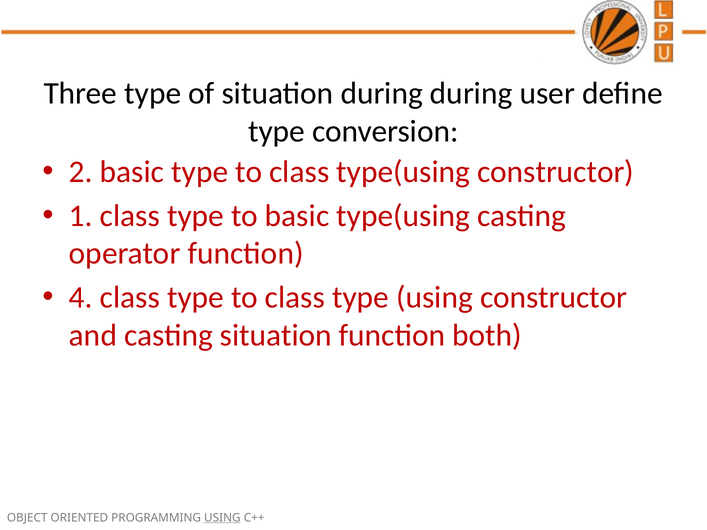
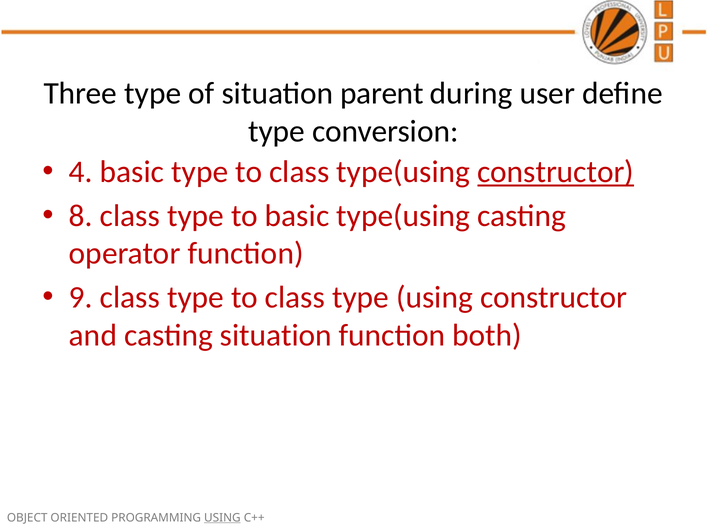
situation during: during -> parent (382, 94)
2: 2 -> 4 (81, 172)
constructor underline: none -> present (556, 172)
1: 1 -> 8 (81, 216)
4: 4 -> 9 (81, 298)
